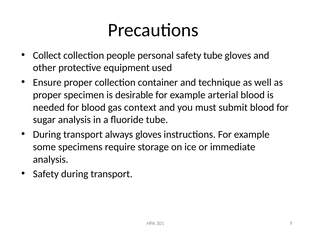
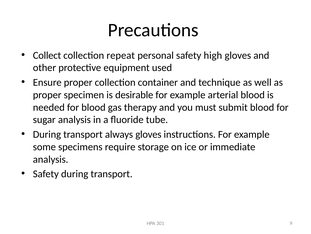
people: people -> repeat (121, 55)
safety tube: tube -> high (213, 55)
context: context -> therapy (140, 107)
